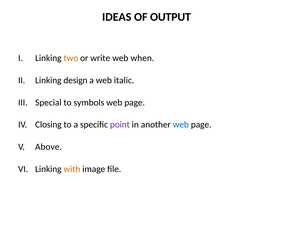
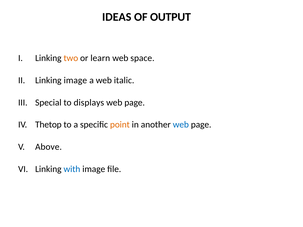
write: write -> learn (100, 58)
when: when -> space (142, 58)
Linking design: design -> image (75, 80)
symbols: symbols -> displays (89, 103)
Closing: Closing -> Thetop (48, 125)
point colour: purple -> orange (120, 125)
with colour: orange -> blue (72, 169)
